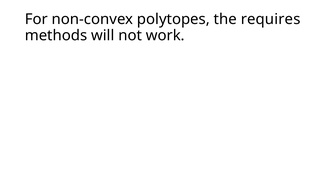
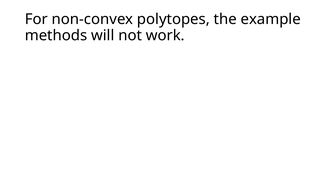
requires: requires -> example (271, 19)
